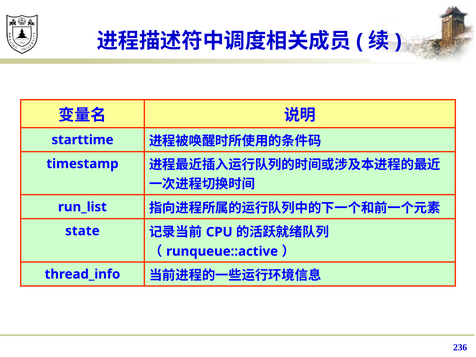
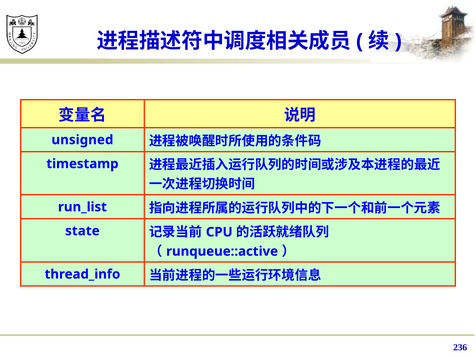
starttime: starttime -> unsigned (82, 140)
